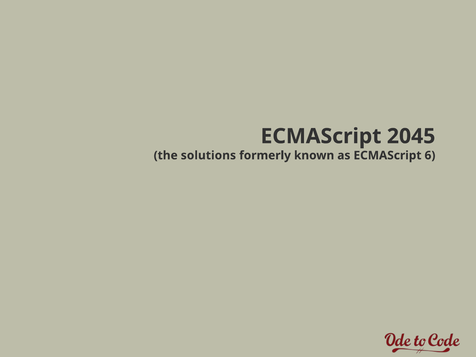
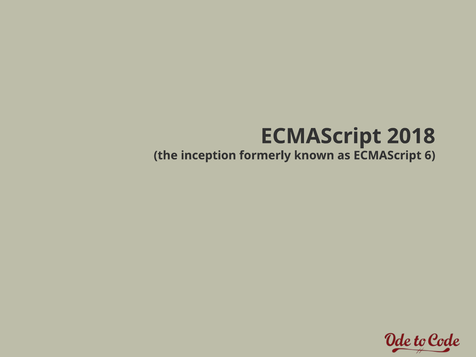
2045: 2045 -> 2018 (411, 136)
solutions: solutions -> inception (208, 155)
